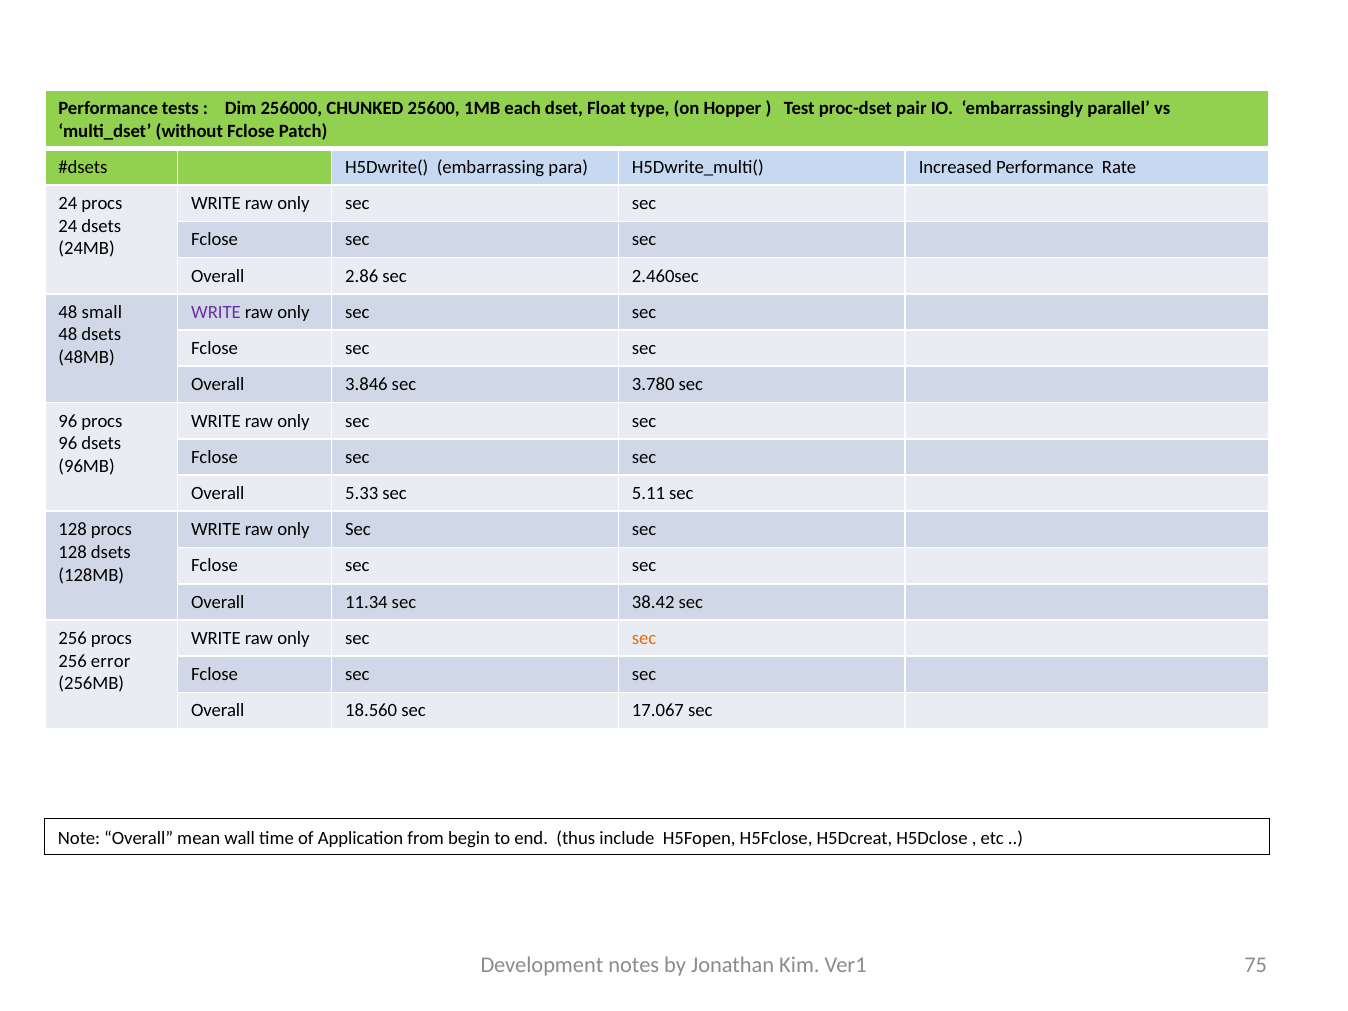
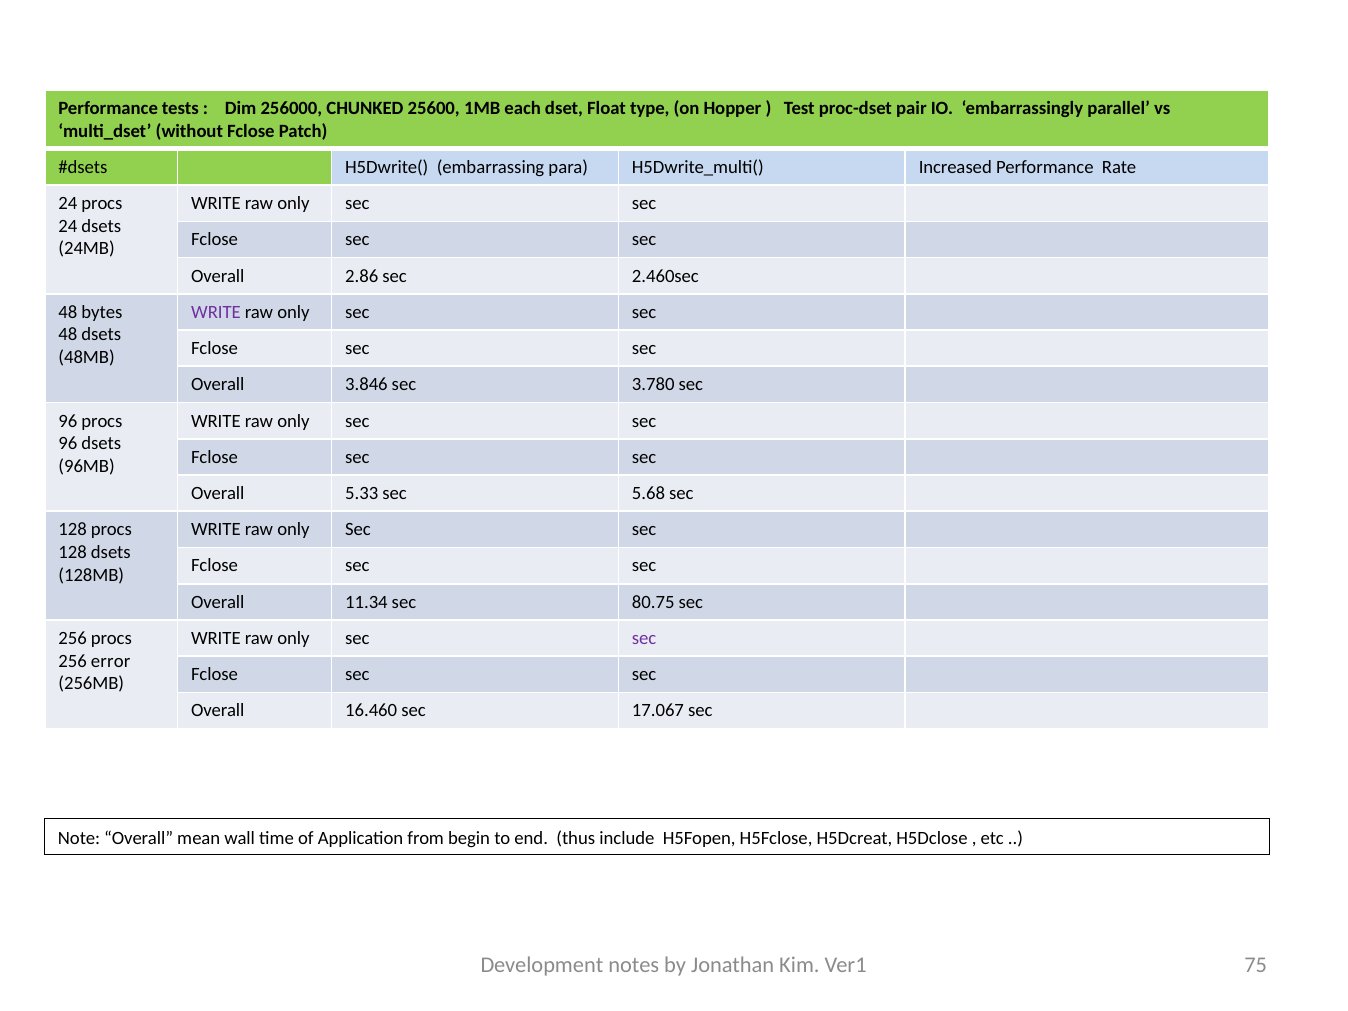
small: small -> bytes (102, 312)
5.11: 5.11 -> 5.68 (649, 493)
38.42: 38.42 -> 80.75 (653, 602)
sec colour: orange -> purple (644, 638)
18.560: 18.560 -> 16.460 (371, 711)
